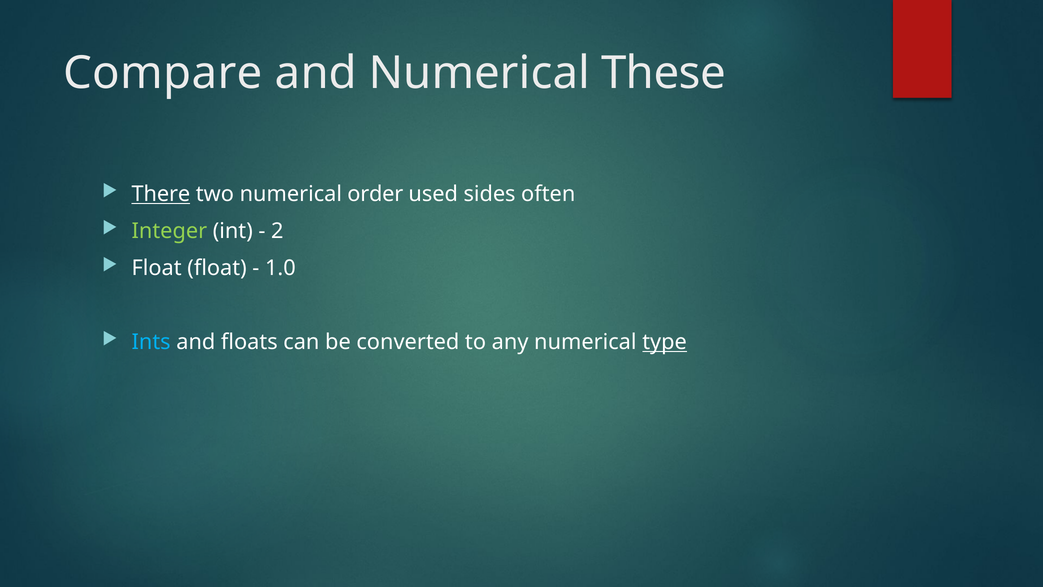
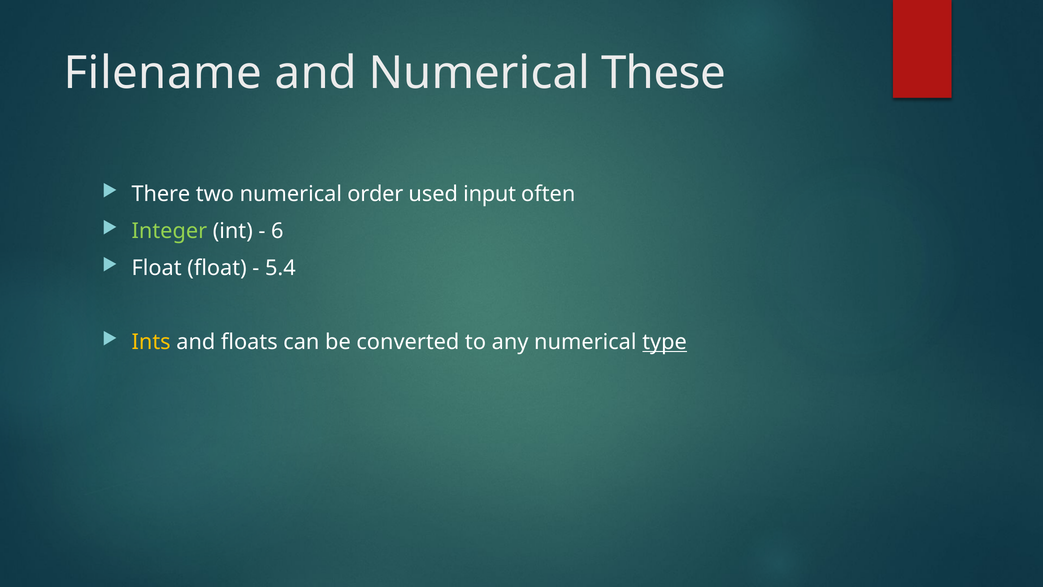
Compare: Compare -> Filename (163, 73)
There underline: present -> none (161, 194)
sides: sides -> input (490, 194)
2: 2 -> 6 (277, 231)
1.0: 1.0 -> 5.4 (280, 268)
Ints colour: light blue -> yellow (151, 342)
